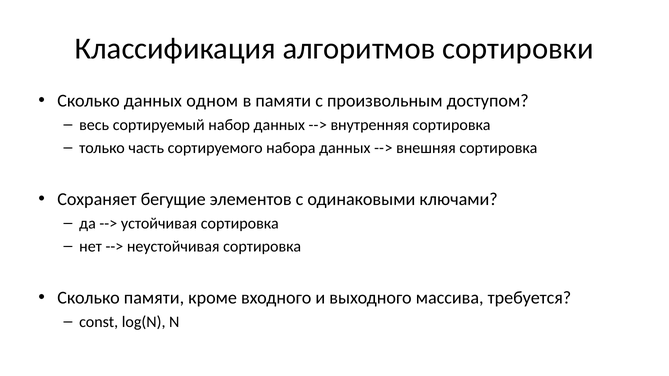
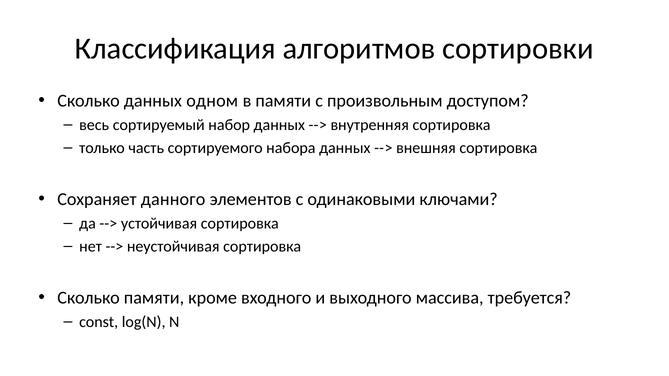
бегущие: бегущие -> данного (173, 199)
